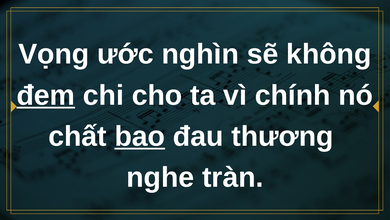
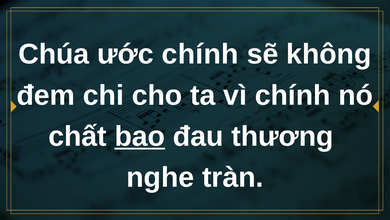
Vọng: Vọng -> Chúa (54, 54)
ước nghìn: nghìn -> chính (200, 54)
đem underline: present -> none (46, 95)
